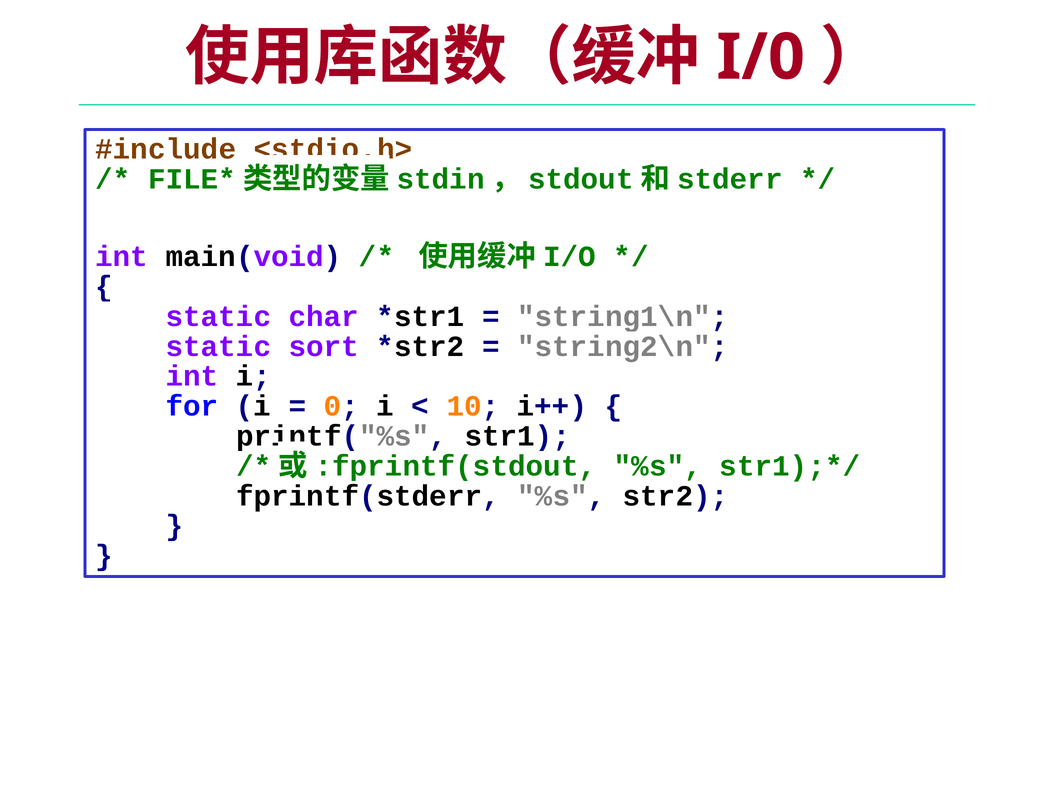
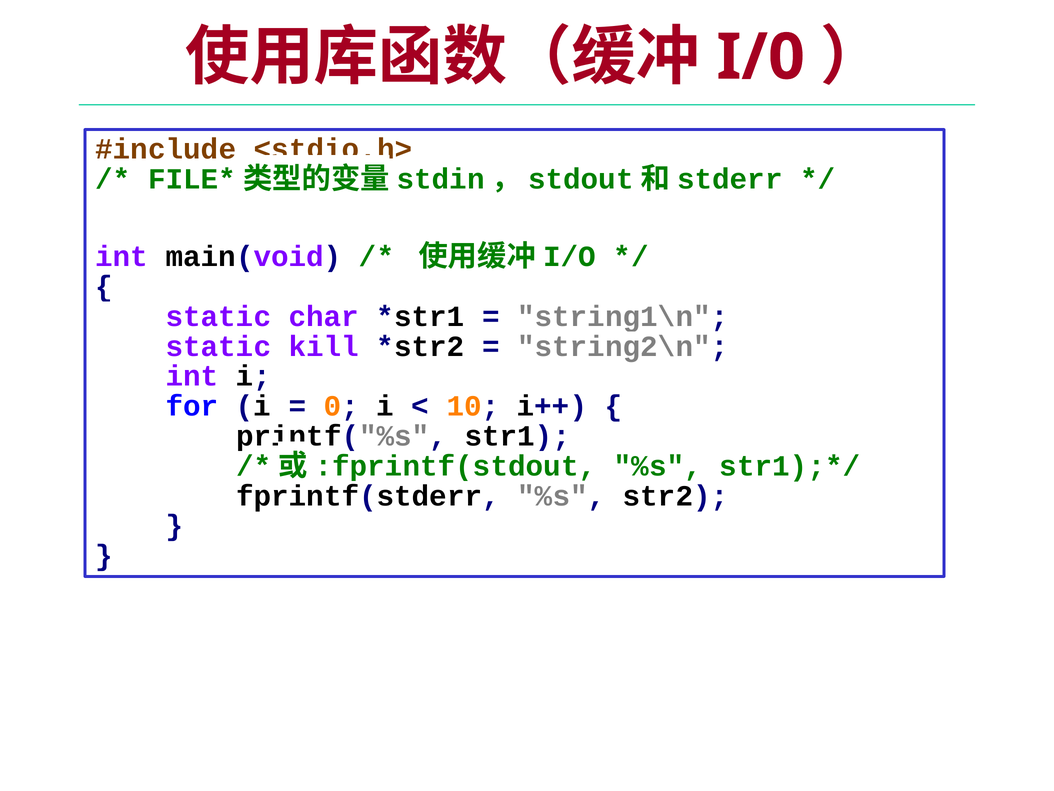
sort: sort -> kill (324, 346)
